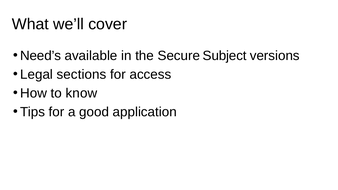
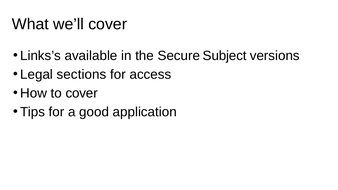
Need’s: Need’s -> Links’s (41, 56)
to know: know -> cover (82, 93)
